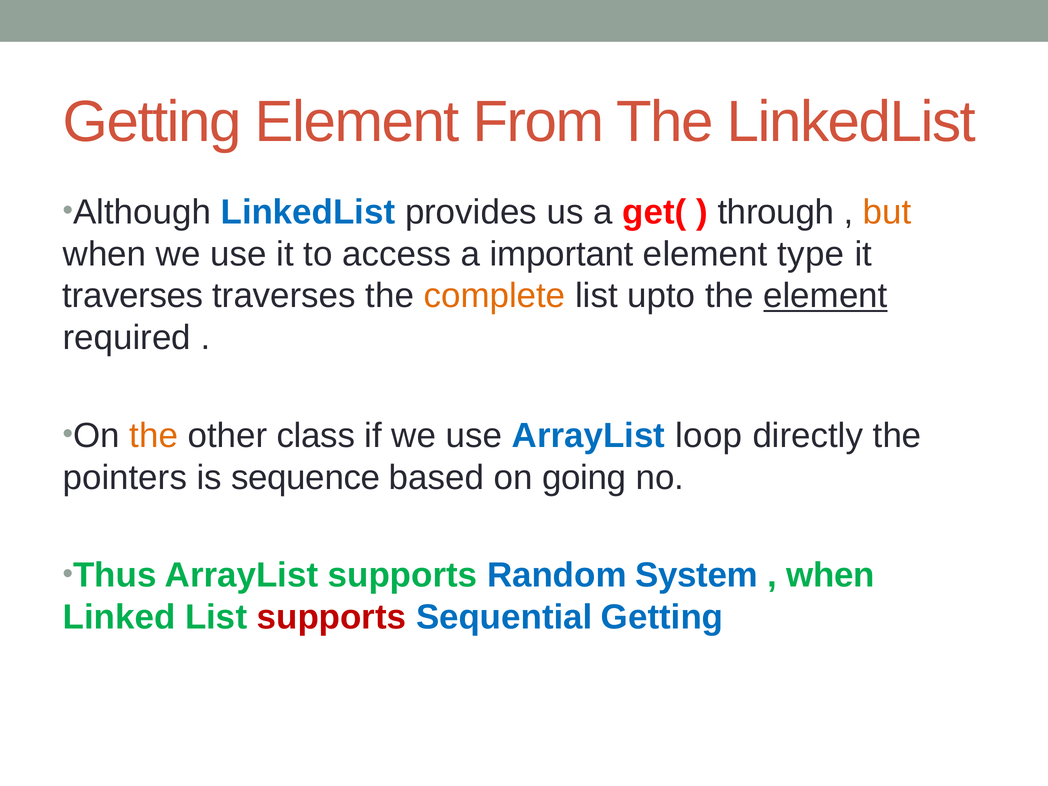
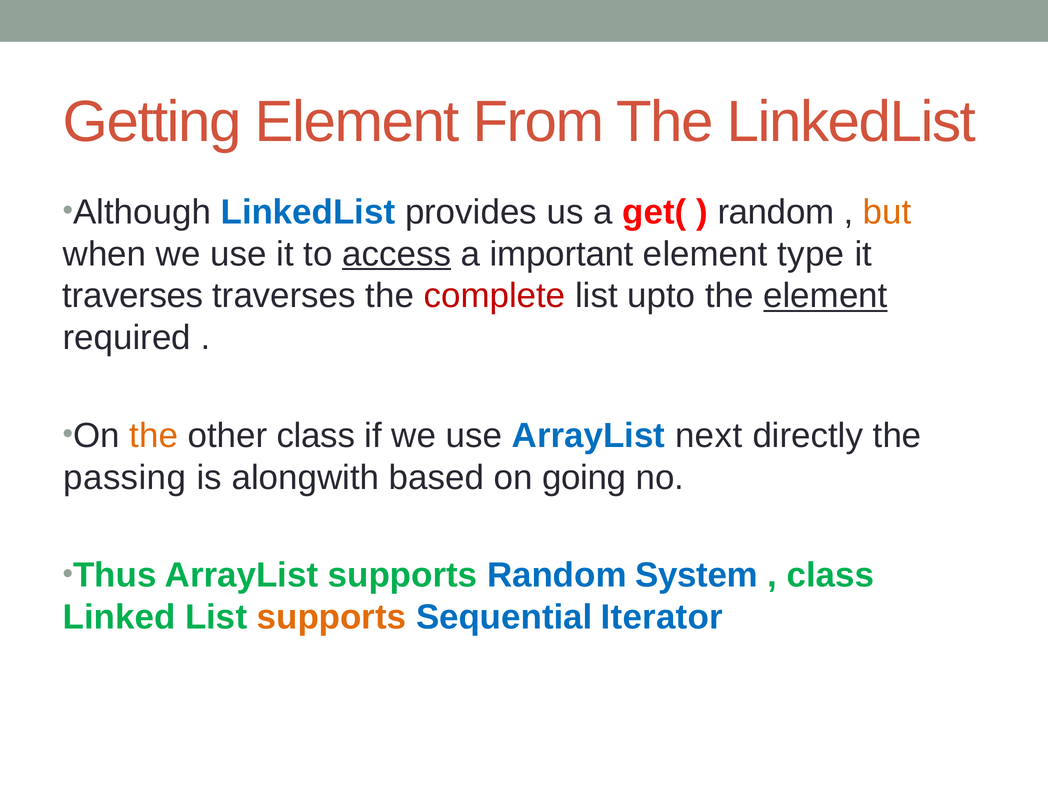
through: through -> random (776, 212)
access underline: none -> present (397, 254)
complete colour: orange -> red (495, 296)
loop: loop -> next (709, 436)
pointers: pointers -> passing (125, 478)
sequence: sequence -> alongwith (305, 478)
when: when -> class (830, 575)
supports colour: red -> orange (331, 617)
Sequential Getting: Getting -> Iterator (662, 617)
